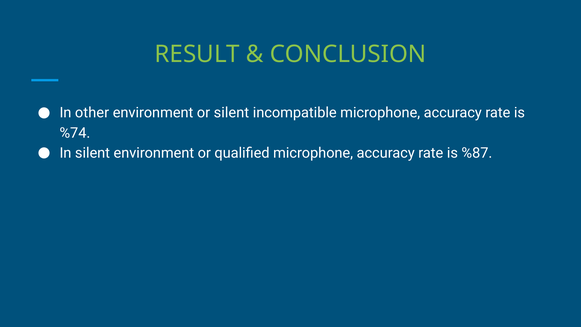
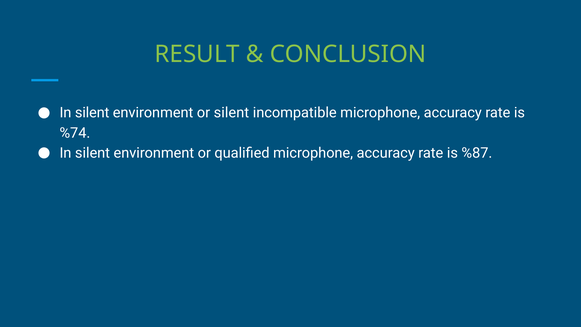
other: other -> silent (92, 113)
